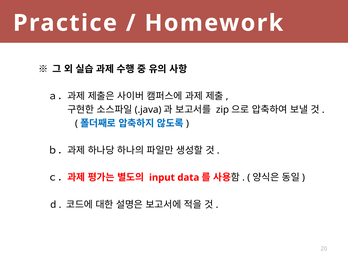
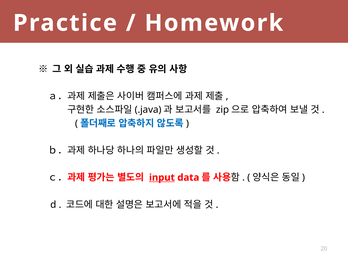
input underline: none -> present (162, 178)
